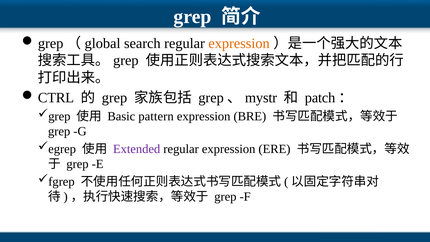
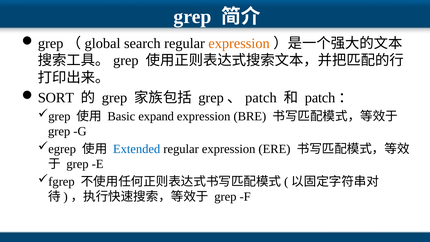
CTRL: CTRL -> SORT (56, 98)
mystr: mystr -> patch (261, 98)
pattern: pattern -> expand (156, 116)
Extended colour: purple -> blue (137, 149)
